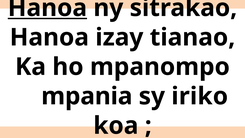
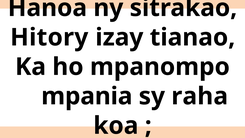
Hanoa underline: present -> none (47, 8)
Hanoa: Hanoa -> Hitory (49, 37)
iriko: iriko -> raha (200, 96)
